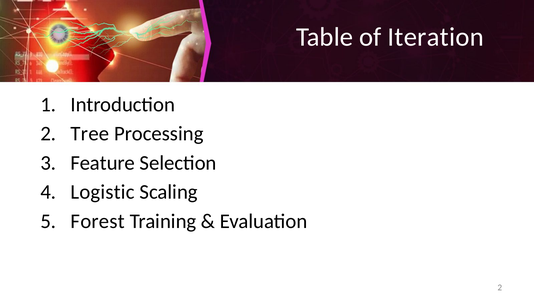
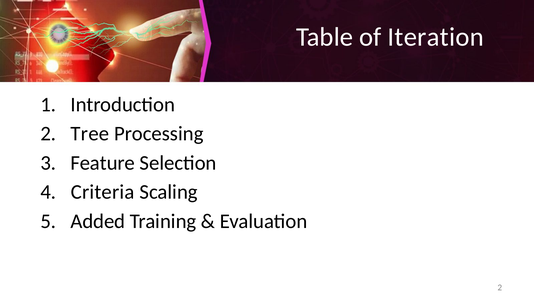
Logistic: Logistic -> Criteria (103, 192)
Forest: Forest -> Added (98, 221)
